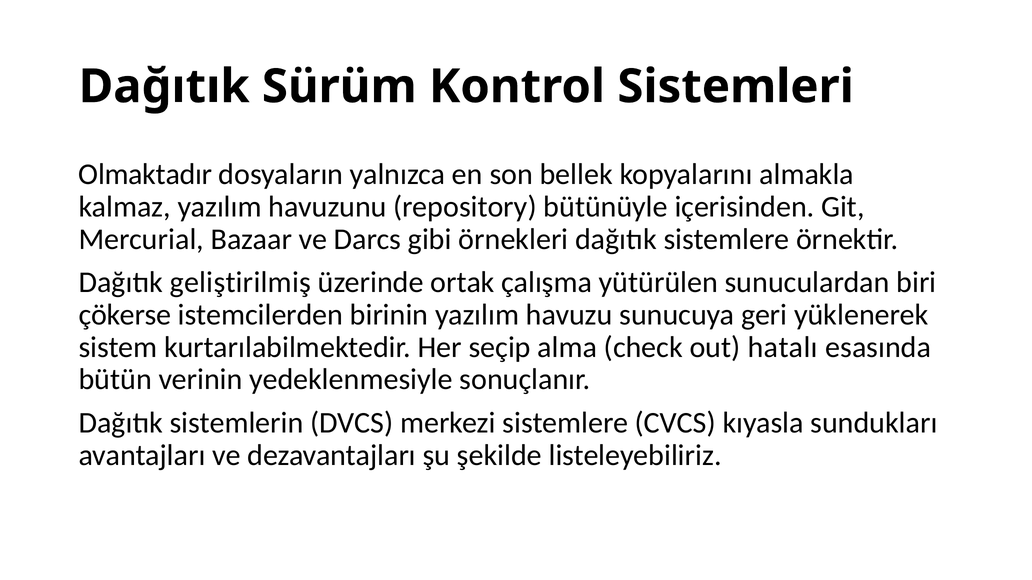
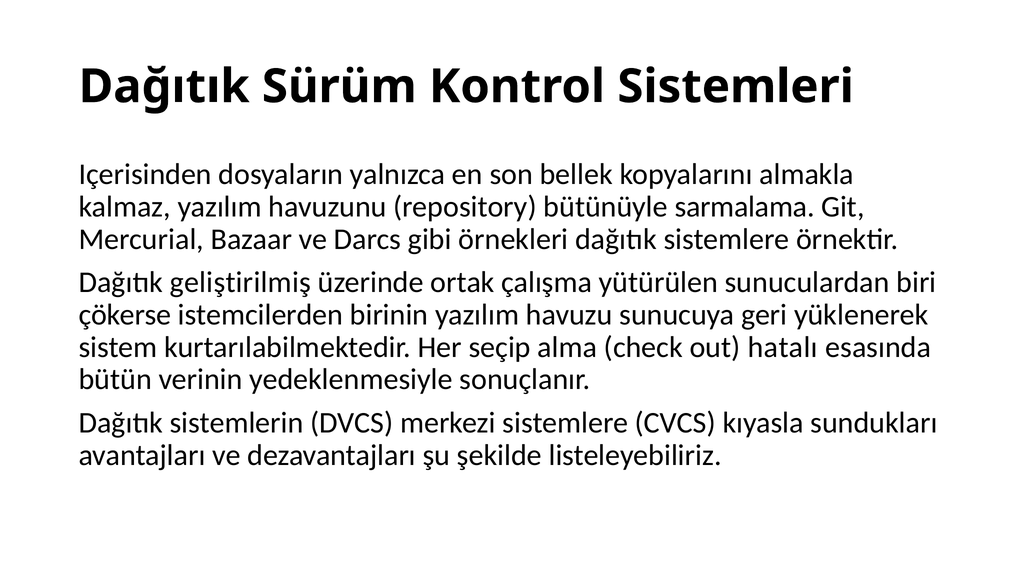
Olmaktadır: Olmaktadır -> Içerisinden (145, 174)
içerisinden: içerisinden -> sarmalama (745, 207)
